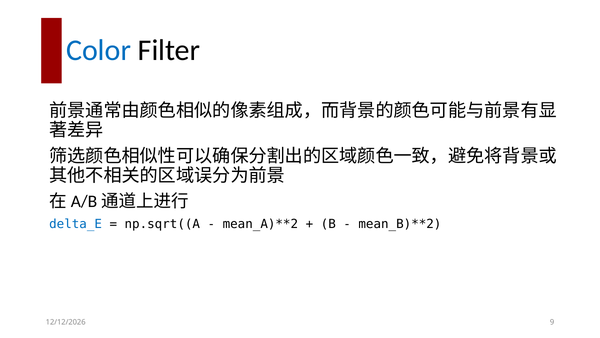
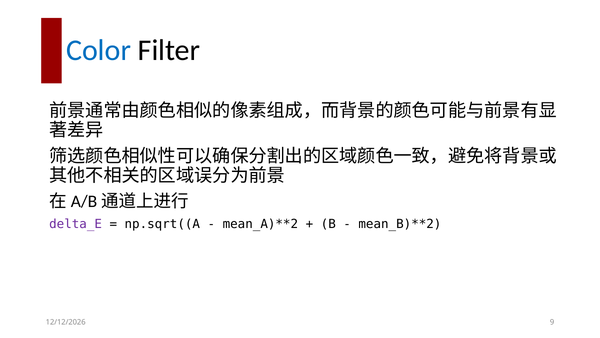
delta_E colour: blue -> purple (76, 224)
